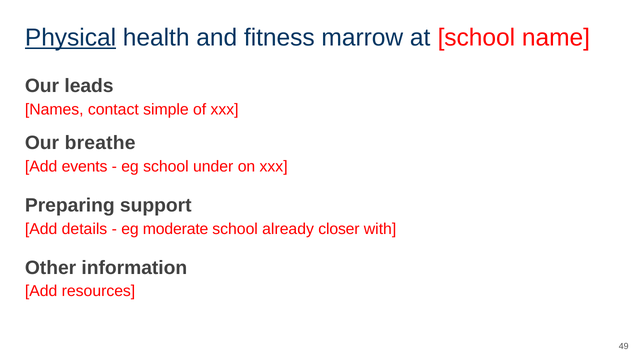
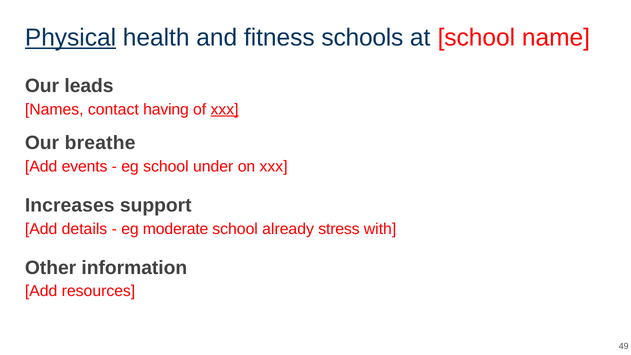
marrow: marrow -> schools (362, 38)
simple: simple -> having (166, 109)
xxx underline: none -> present (225, 109)
Preparing: Preparing -> Increases (70, 205)
closer: closer -> stress (339, 229)
